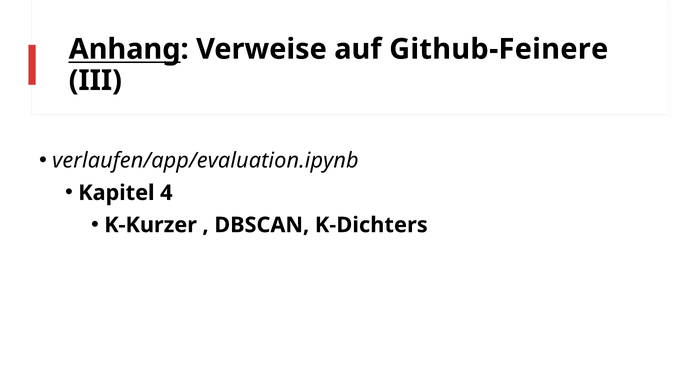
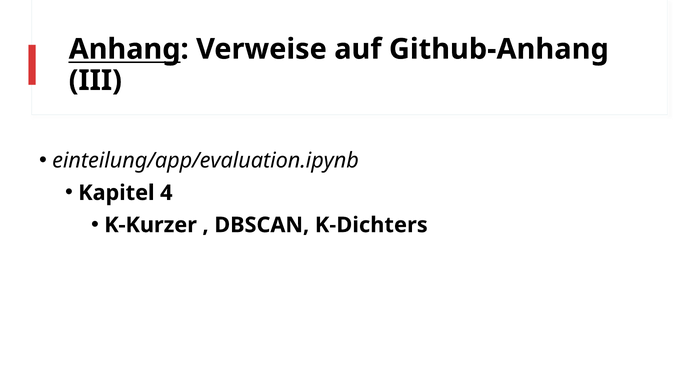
Github-Feinere: Github-Feinere -> Github-Anhang (499, 49)
verlaufen/app/evaluation.ipynb: verlaufen/app/evaluation.ipynb -> einteilung/app/evaluation.ipynb (206, 161)
